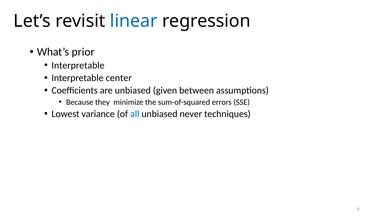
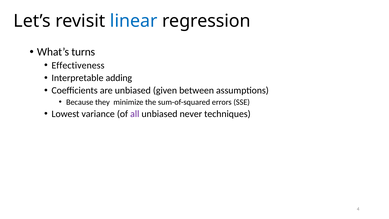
prior: prior -> turns (83, 52)
Interpretable: Interpretable -> Effectiveness (78, 65)
center: center -> adding (119, 78)
all colour: blue -> purple (135, 114)
